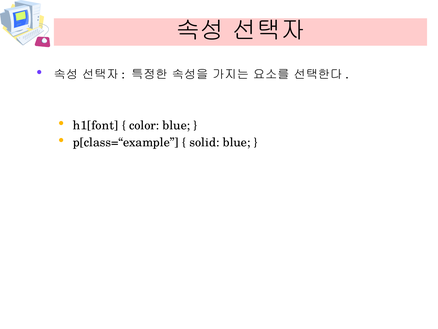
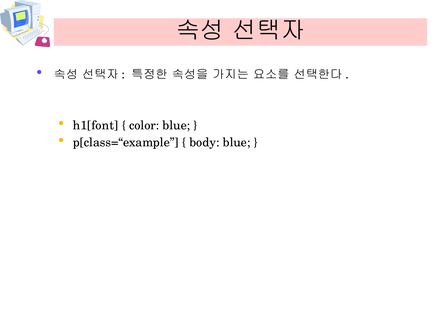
solid: solid -> body (204, 142)
